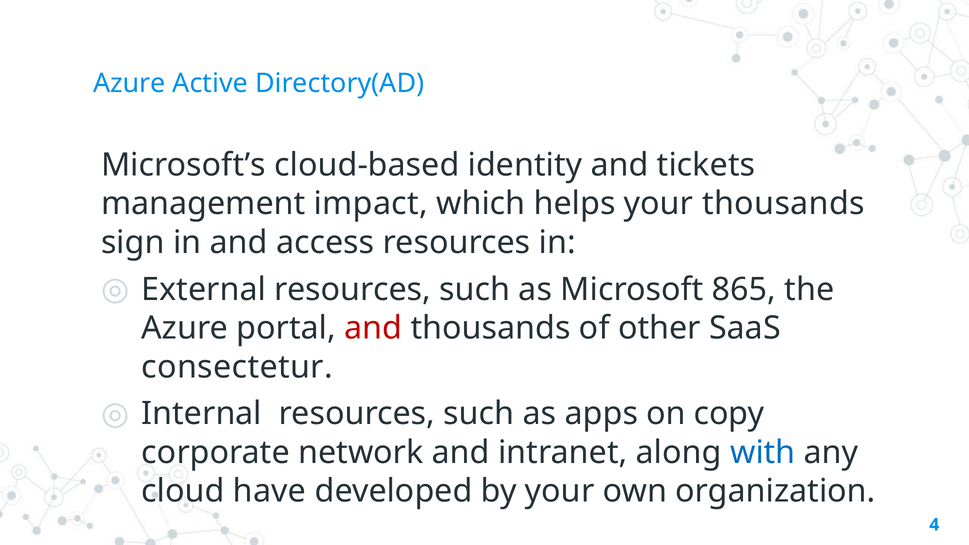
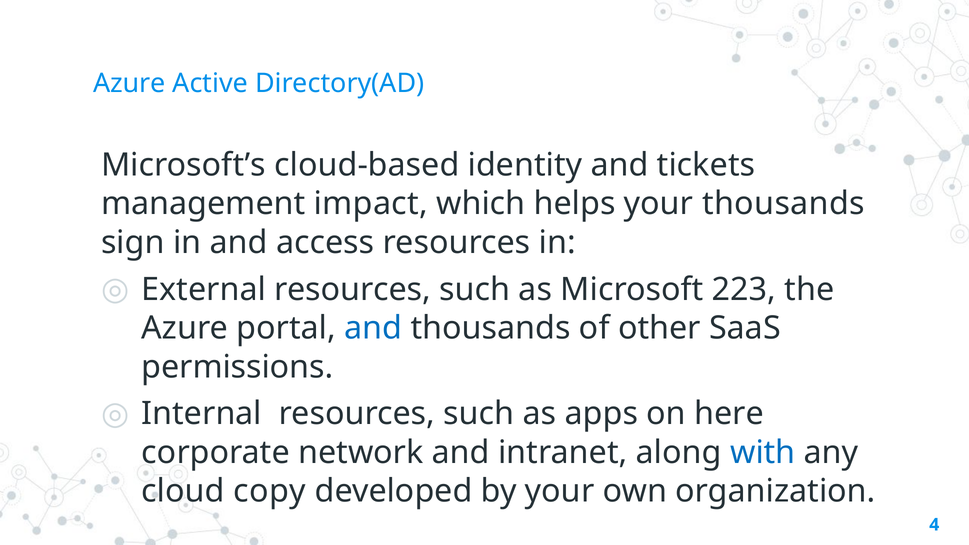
865: 865 -> 223 (744, 289)
and colour: red -> blue (373, 328)
consectetur: consectetur -> permissions (237, 367)
copy: copy -> here (729, 414)
have: have -> copy (269, 491)
